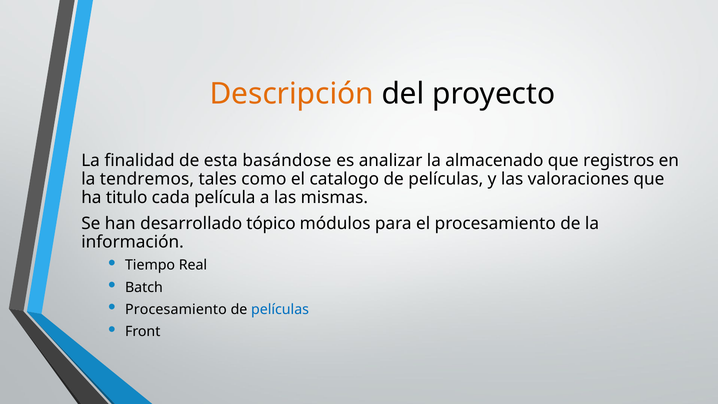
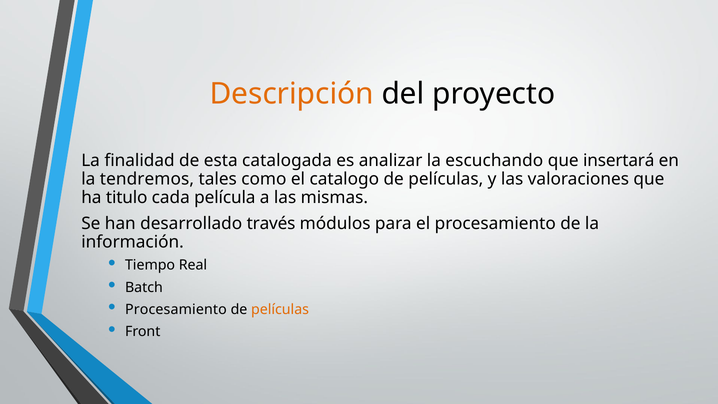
basándose: basándose -> catalogada (287, 160)
almacenado: almacenado -> escuchando (494, 160)
registros: registros -> insertará (619, 160)
tópico: tópico -> través (271, 223)
películas colour: blue -> orange (280, 309)
